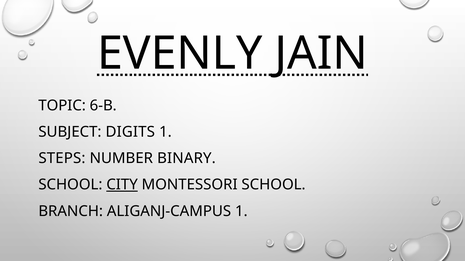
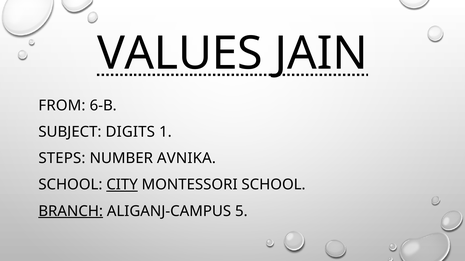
EVENLY: EVENLY -> VALUES (180, 54)
TOPIC: TOPIC -> FROM (62, 106)
BINARY: BINARY -> AVNIKA (186, 159)
BRANCH underline: none -> present (71, 212)
ALIGANJ-CAMPUS 1: 1 -> 5 (241, 212)
